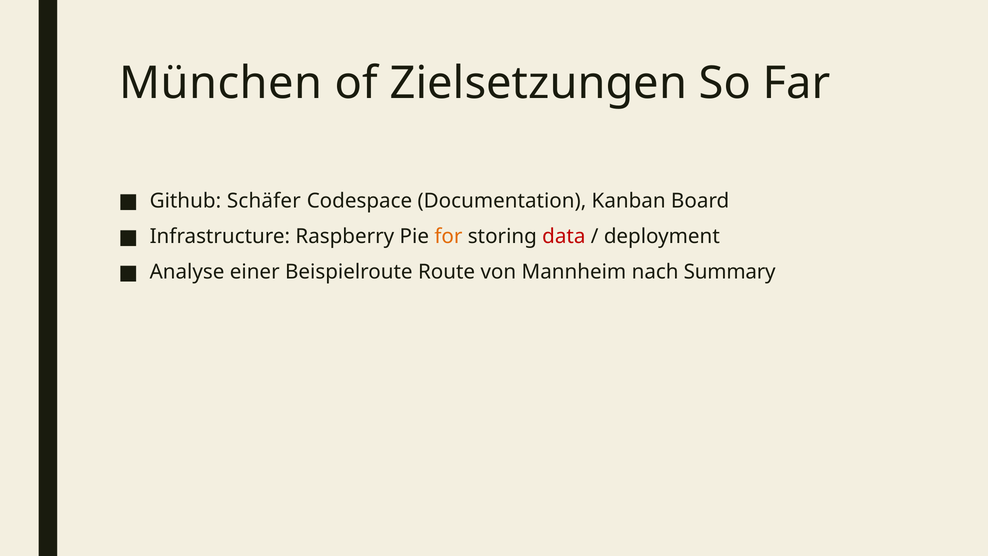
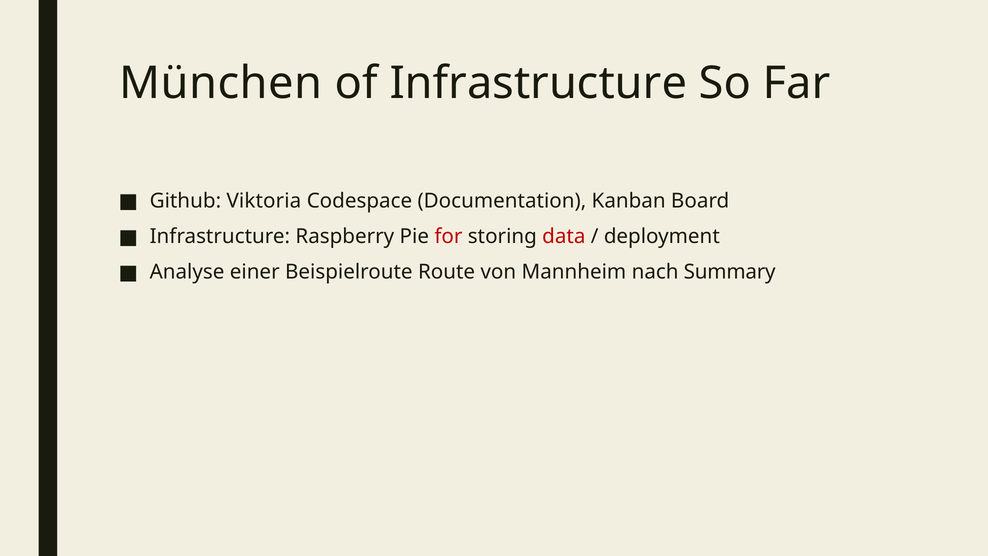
of Zielsetzungen: Zielsetzungen -> Infrastructure (538, 83)
Schäfer: Schäfer -> Viktoria (264, 201)
for colour: orange -> red (448, 236)
